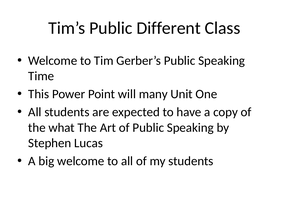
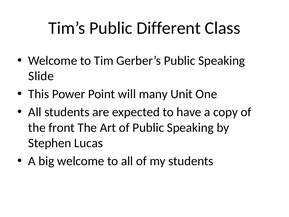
Time: Time -> Slide (41, 76)
what: what -> front (62, 127)
